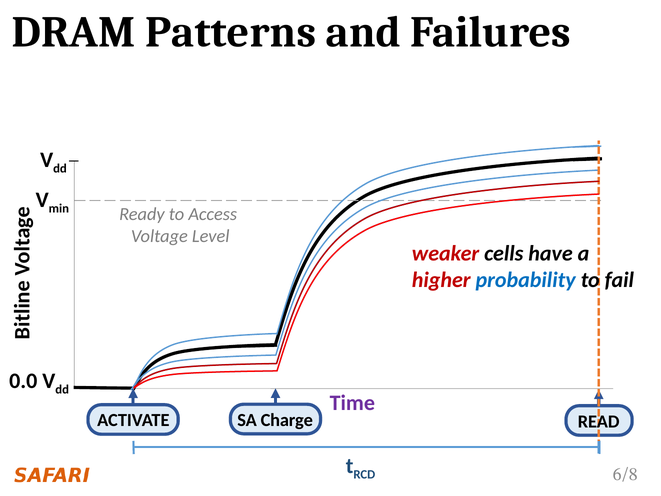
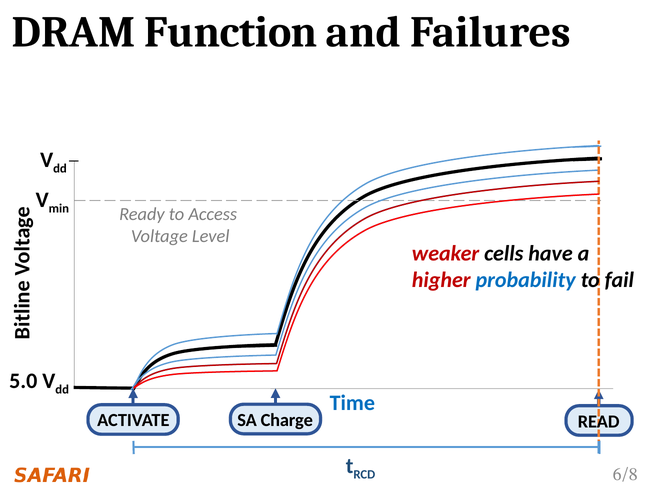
Patterns: Patterns -> Function (231, 32)
0.0: 0.0 -> 5.0 (23, 381)
Time colour: purple -> blue (352, 403)
